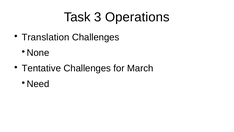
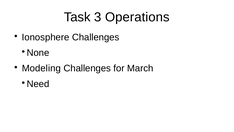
Translation: Translation -> Ionosphere (46, 37)
Tentative: Tentative -> Modeling (41, 68)
